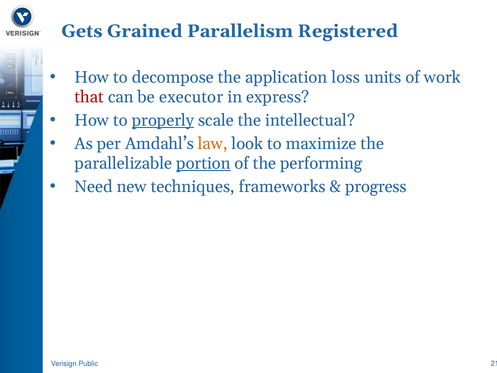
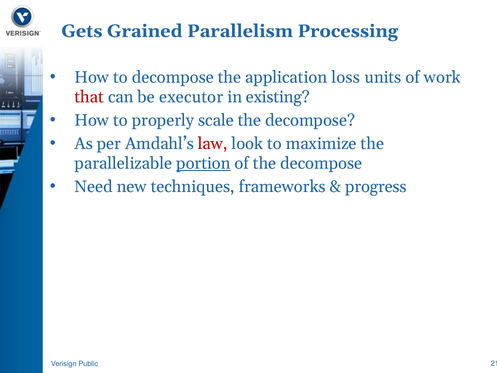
Registered: Registered -> Processing (348, 31)
express: express -> existing (278, 97)
properly underline: present -> none (163, 120)
scale the intellectual: intellectual -> decompose (310, 120)
law colour: orange -> red (213, 143)
of the performing: performing -> decompose (321, 163)
